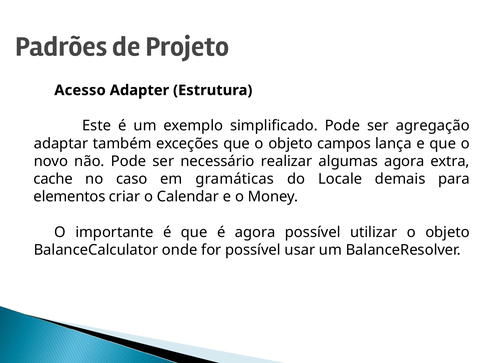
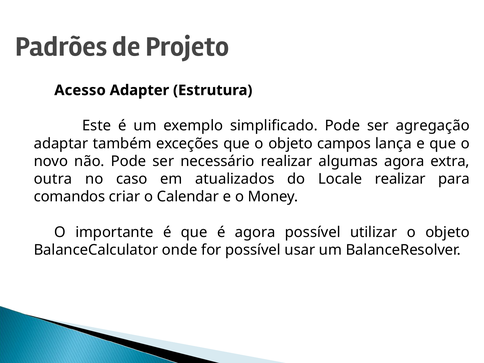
cache: cache -> outra (53, 179)
gramáticas: gramáticas -> atualizados (235, 179)
Locale demais: demais -> realizar (400, 179)
elementos: elementos -> comandos (69, 197)
